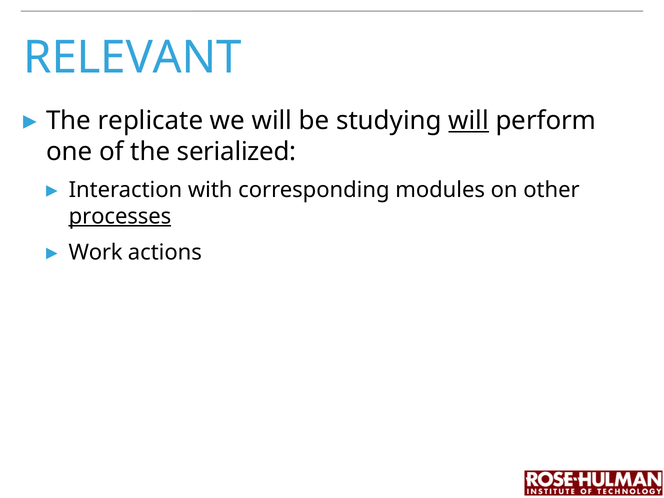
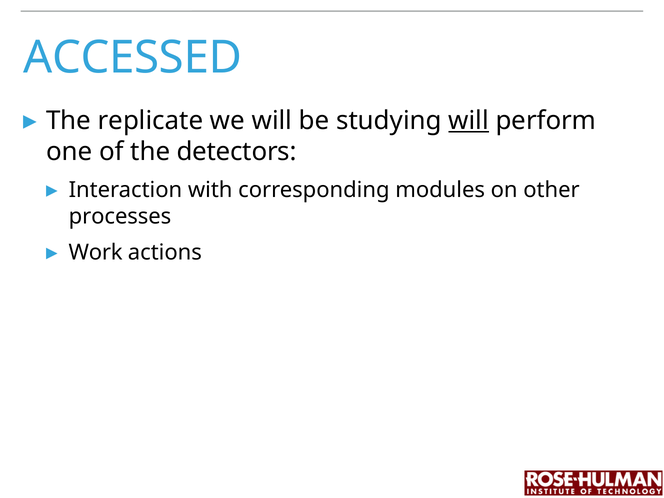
RELEVANT: RELEVANT -> ACCESSED (133, 58)
serialized: serialized -> detectors (237, 152)
processes underline: present -> none (120, 216)
